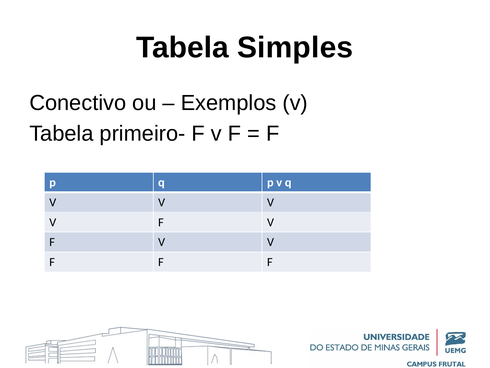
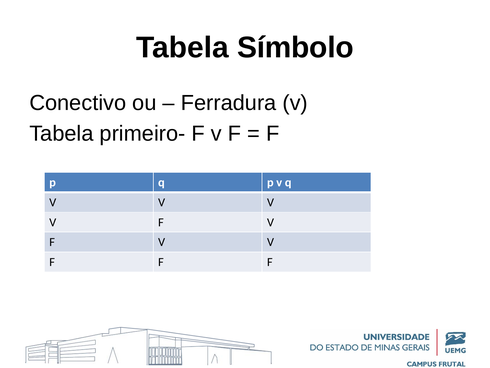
Simples: Simples -> Símbolo (295, 47)
Exemplos: Exemplos -> Ferradura (229, 103)
